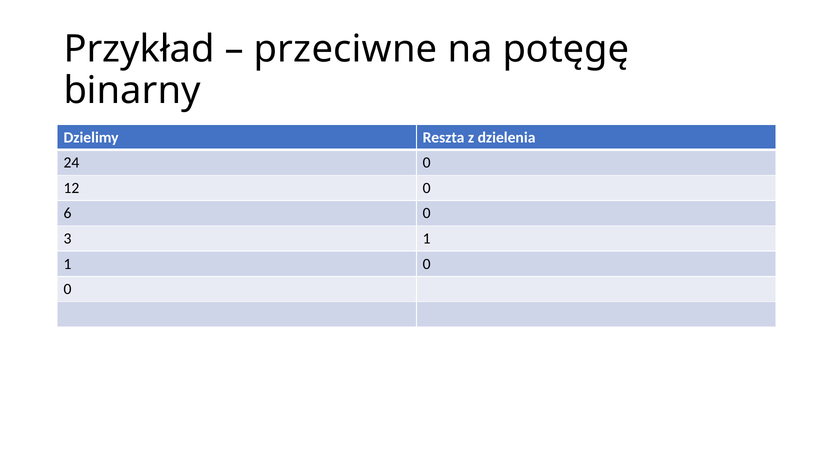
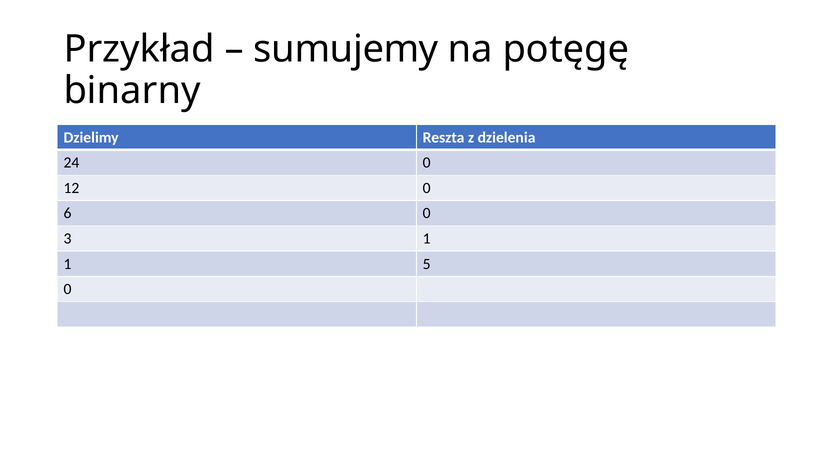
przeciwne: przeciwne -> sumujemy (346, 49)
1 0: 0 -> 5 (427, 264)
